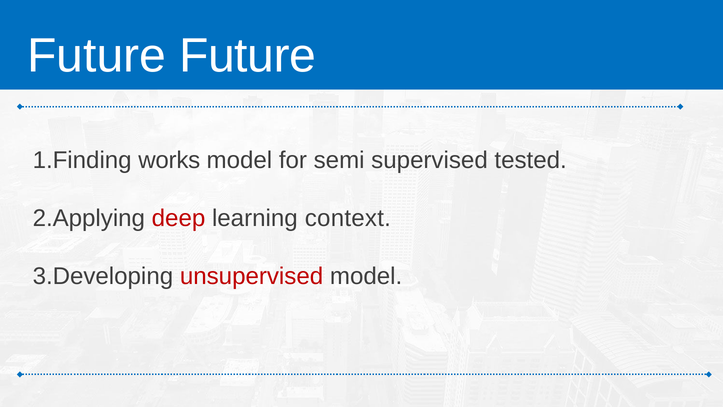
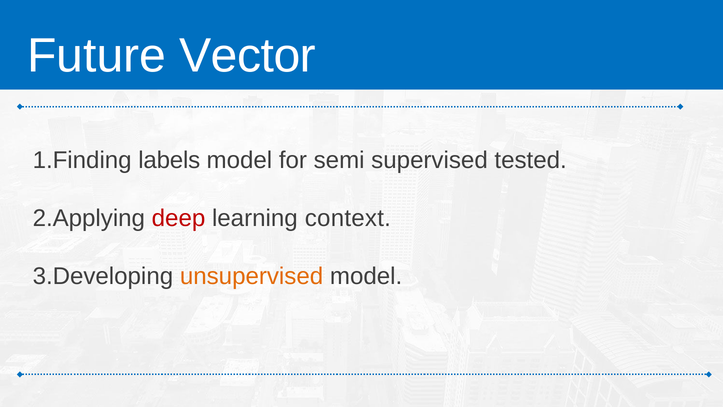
Future Future: Future -> Vector (247, 56)
works: works -> labels (169, 160)
unsupervised colour: red -> orange (252, 276)
